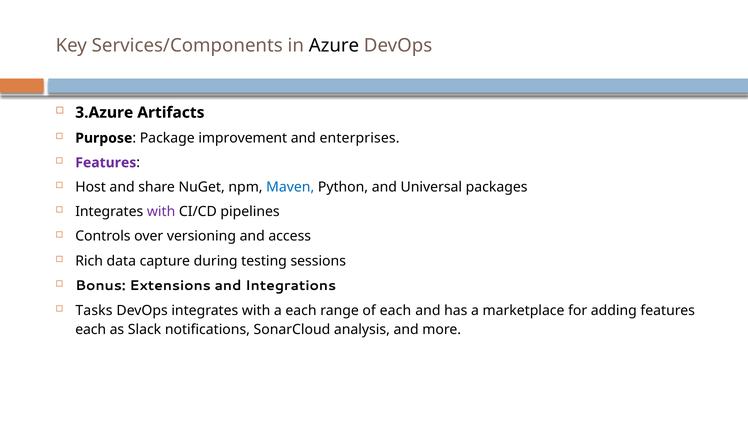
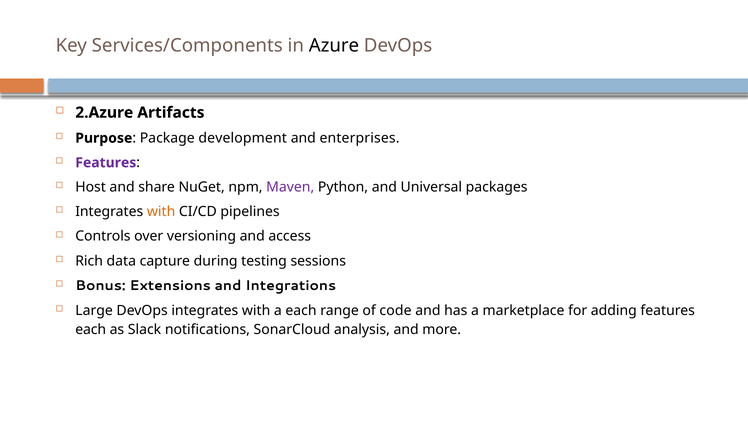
3.Azure: 3.Azure -> 2.Azure (104, 113)
improvement: improvement -> development (243, 138)
Maven colour: blue -> purple (290, 187)
with colour: purple -> orange (161, 212)
Tasks: Tasks -> Large (94, 311)
of each: each -> code (395, 311)
